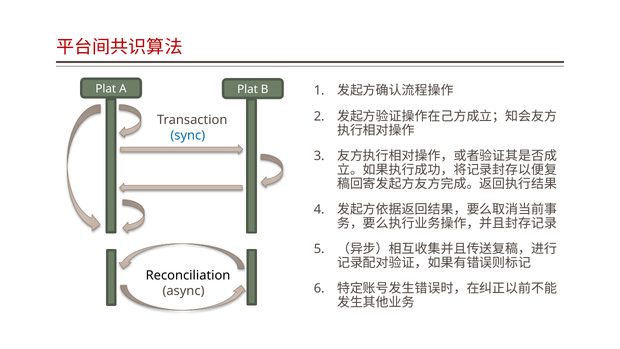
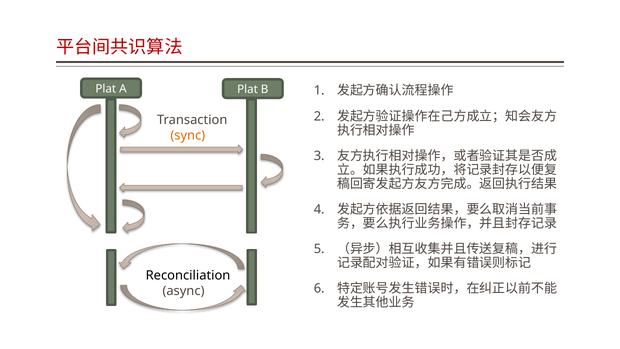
sync colour: blue -> orange (188, 136)
